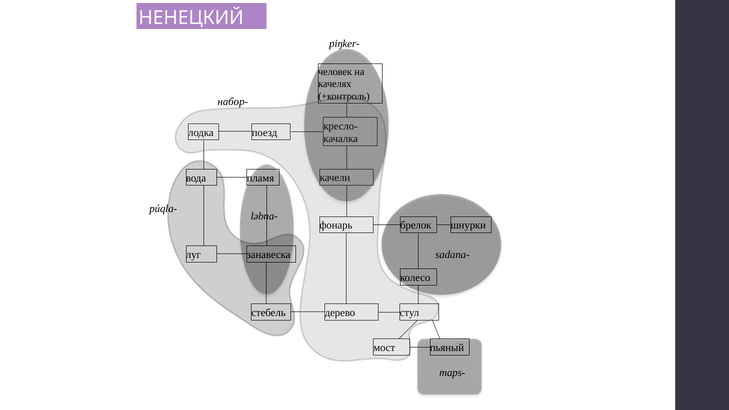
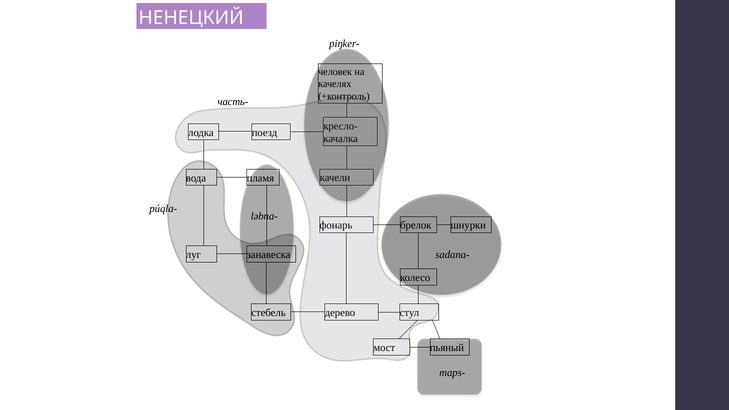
набор-: набор- -> часть- (233, 102)
